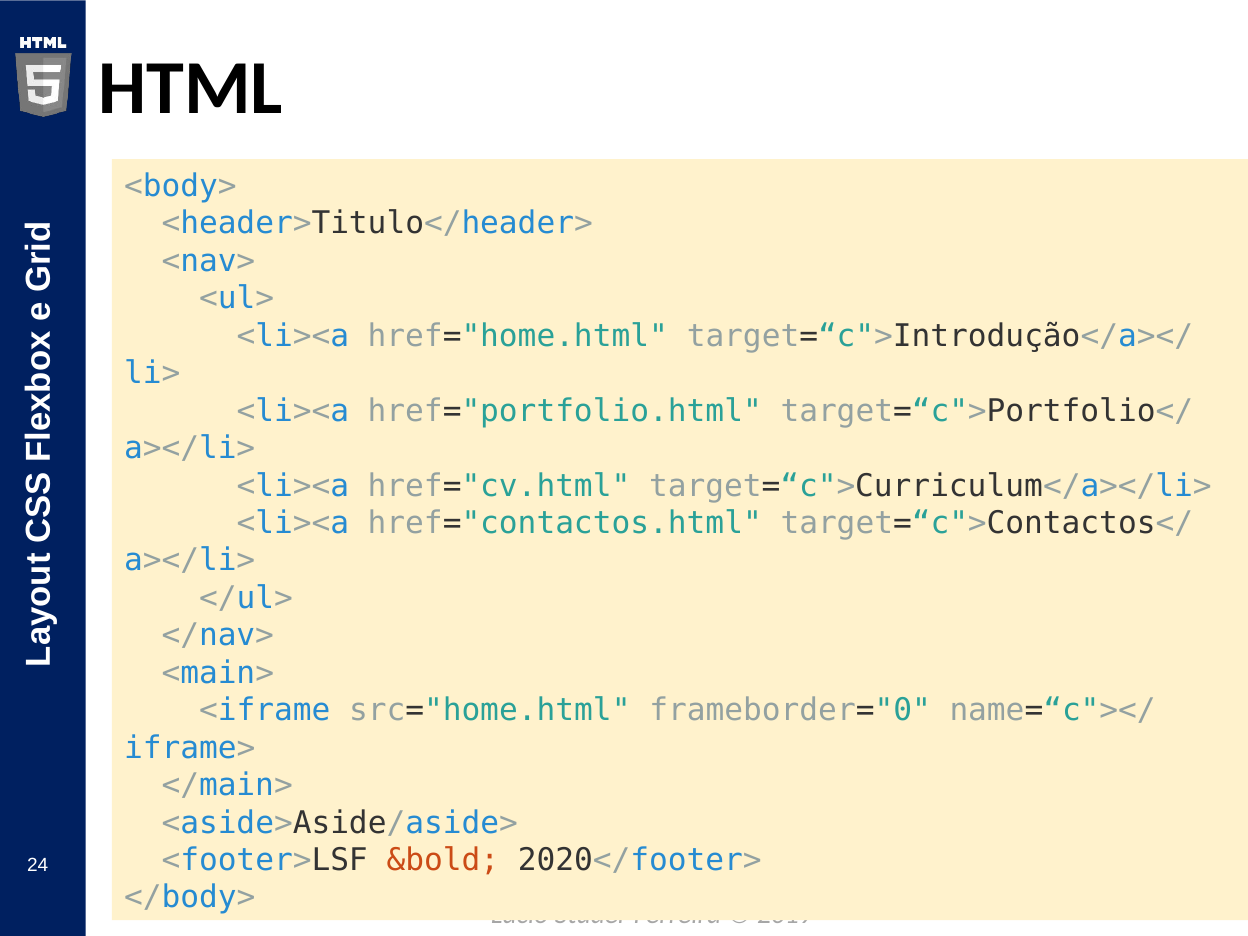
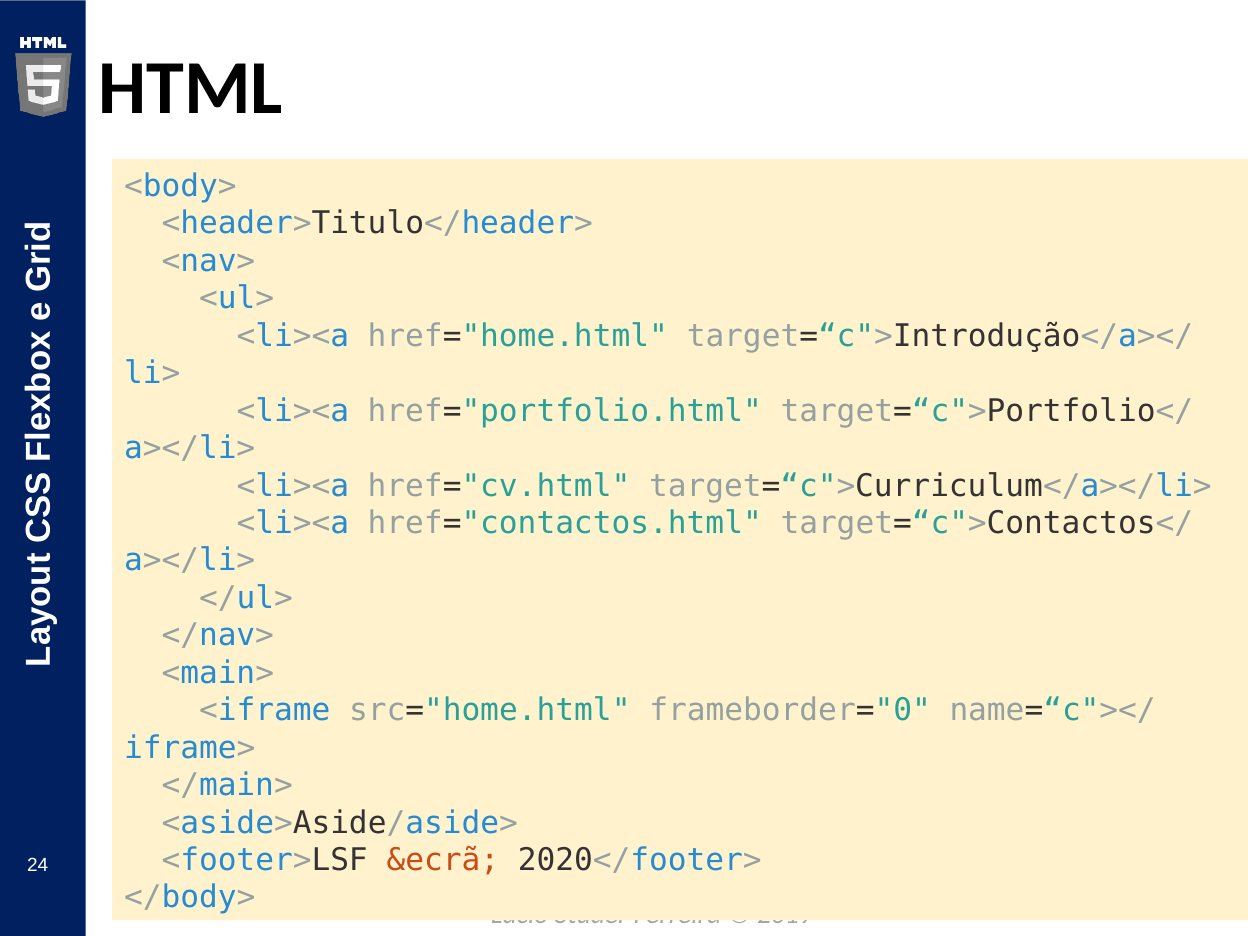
&bold: &bold -> &ecrã (443, 860)
